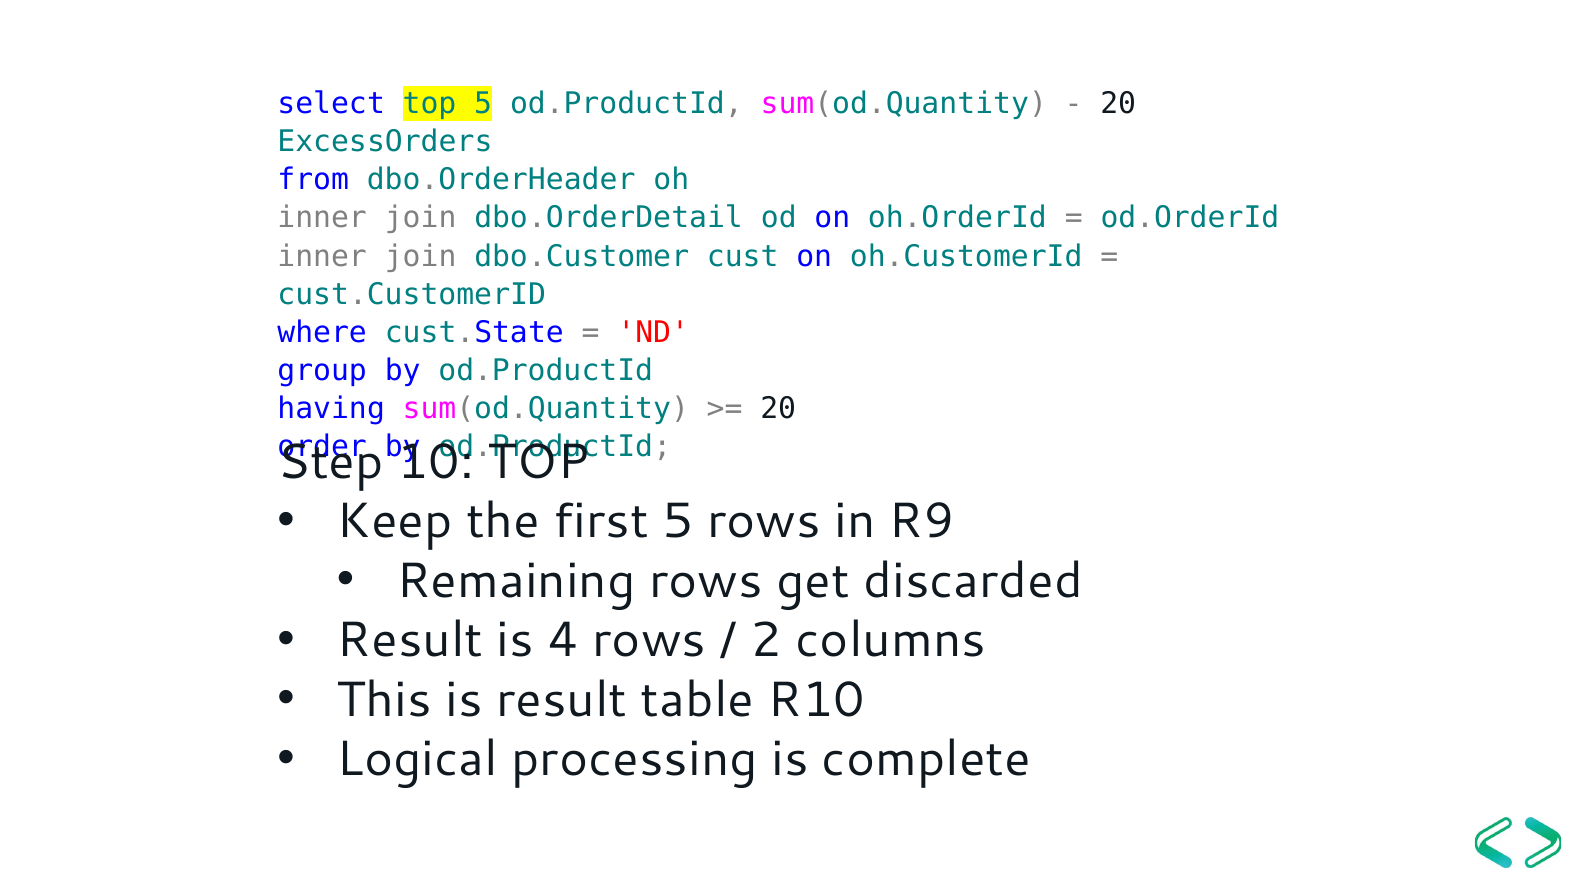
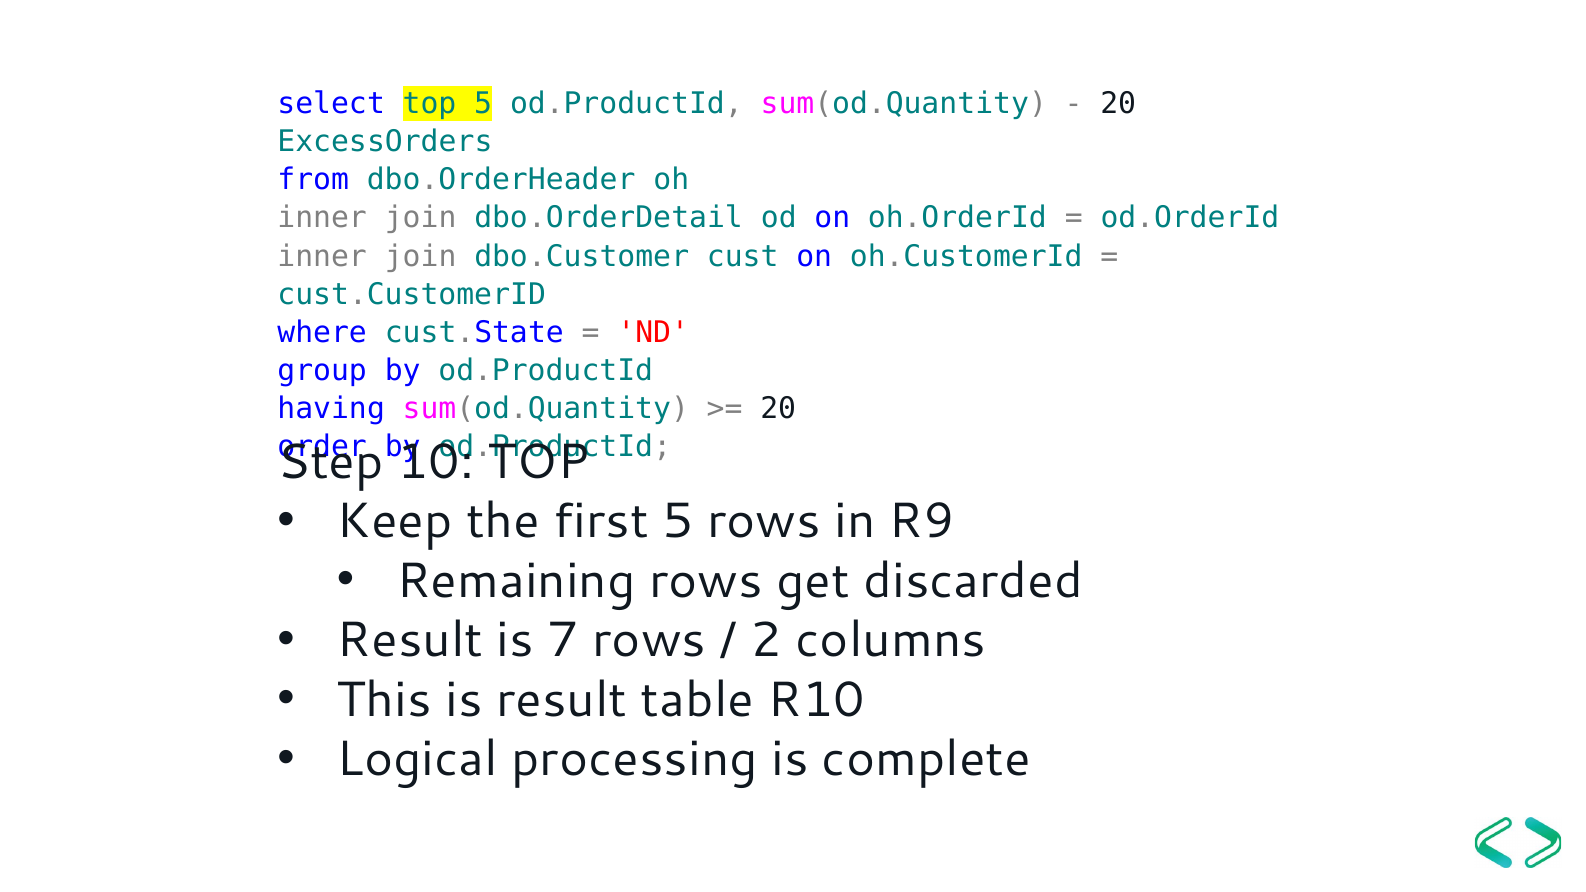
4: 4 -> 7 (563, 641)
